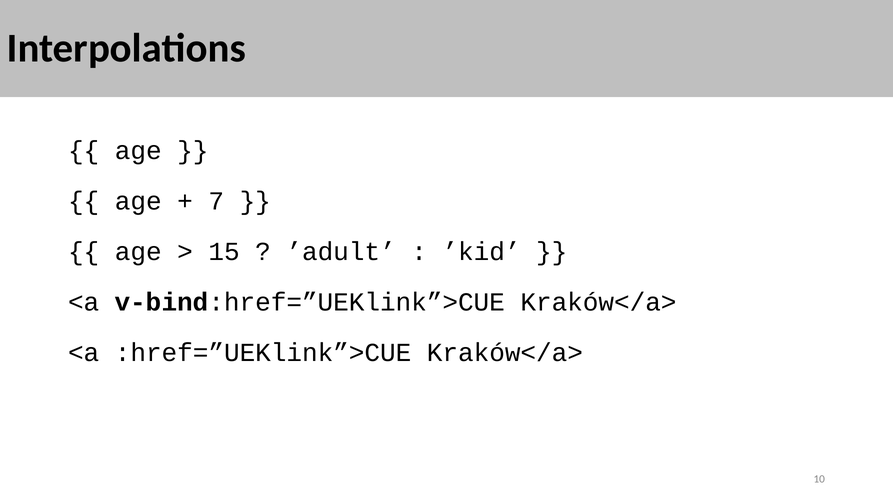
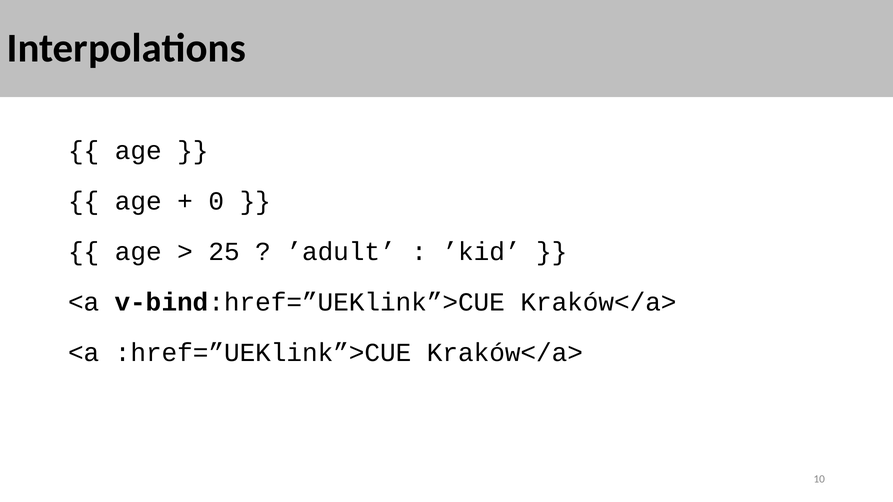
7: 7 -> 0 (216, 201)
15: 15 -> 25 (224, 252)
